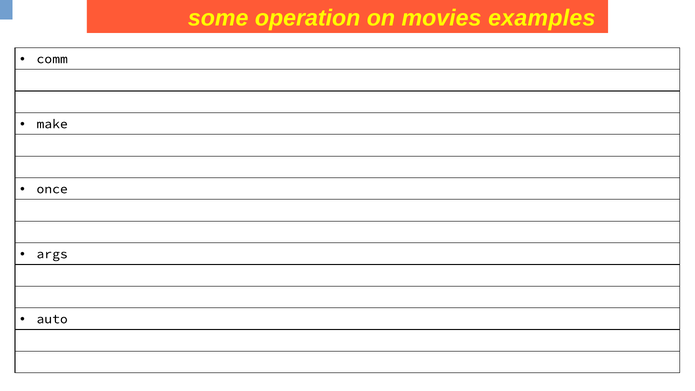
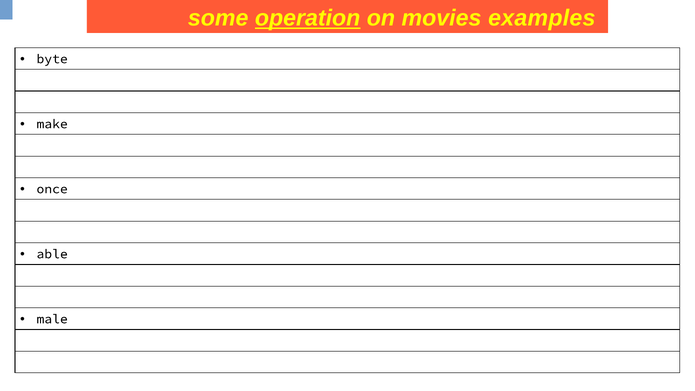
operation underline: none -> present (308, 18)
comm: comm -> byte (52, 59)
args: args -> able (52, 254)
auto: auto -> male (52, 319)
